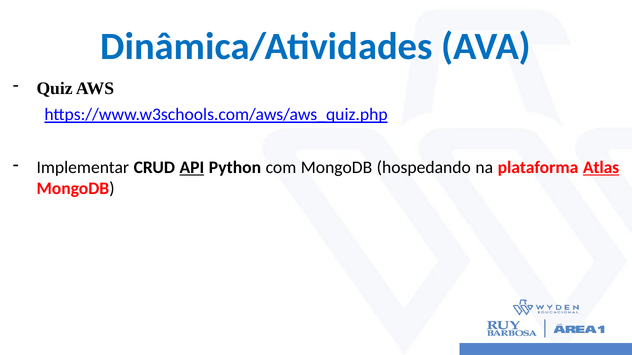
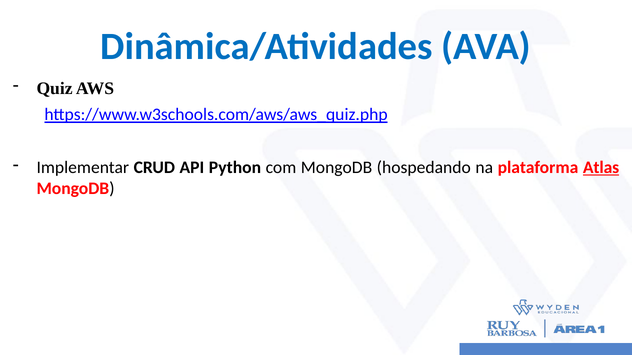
API underline: present -> none (192, 168)
